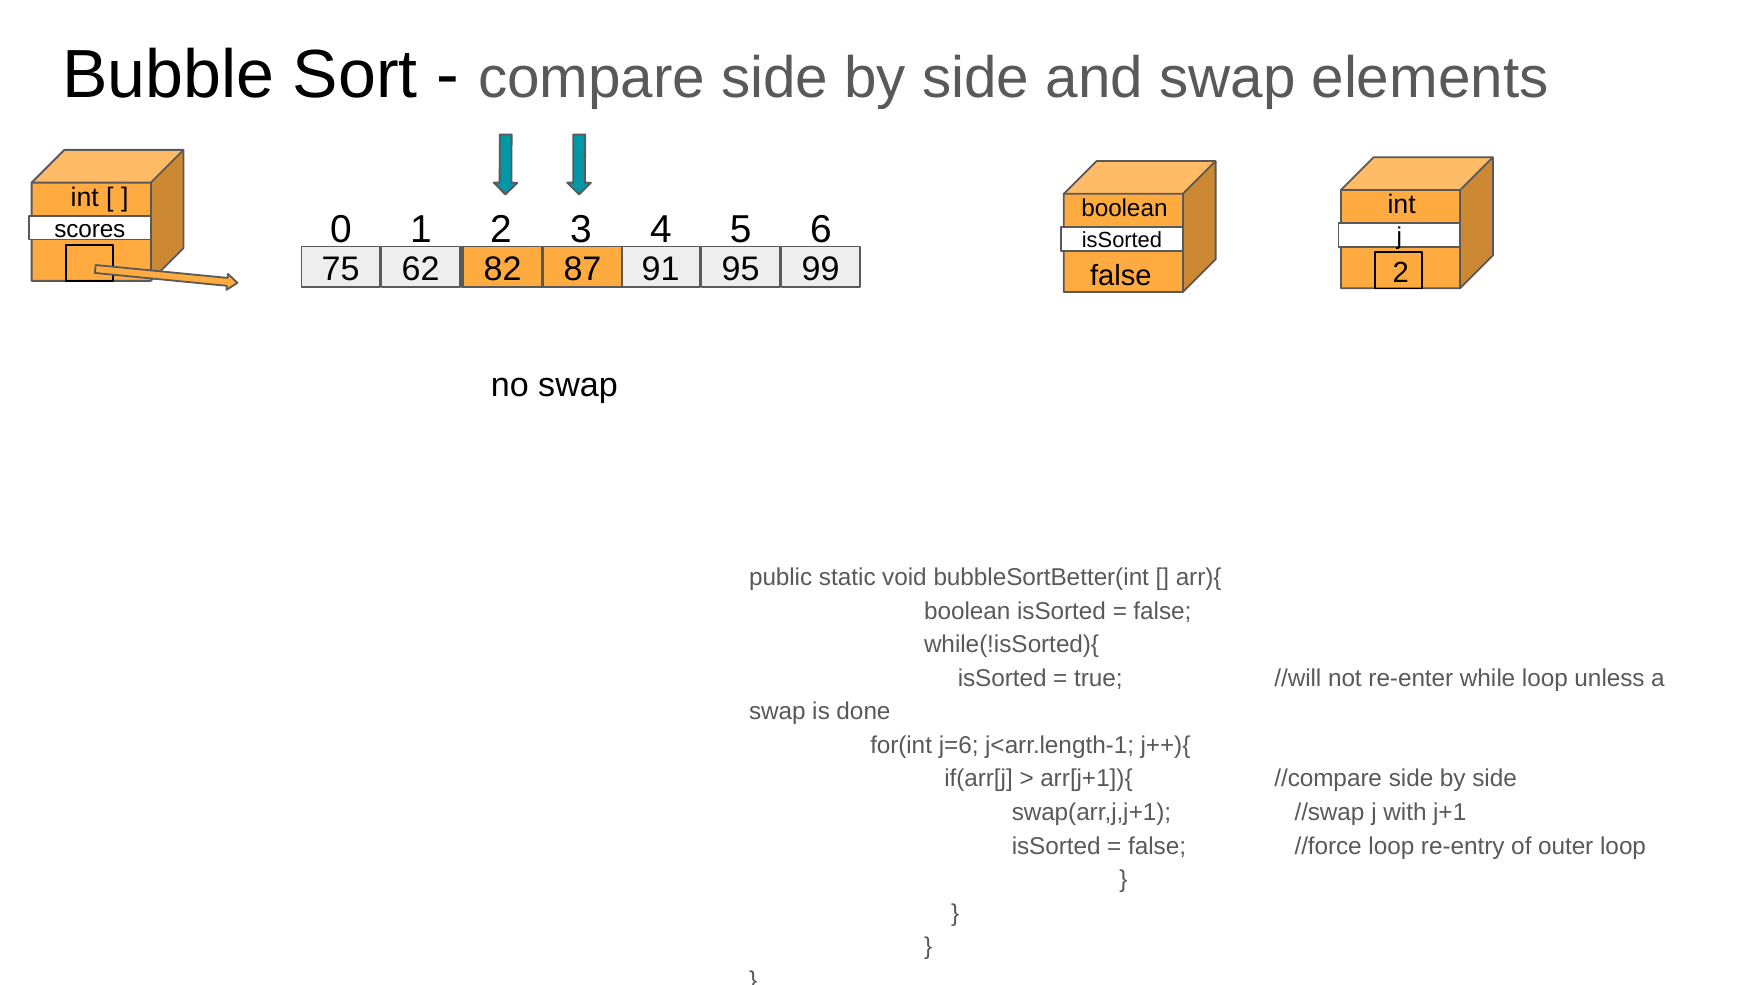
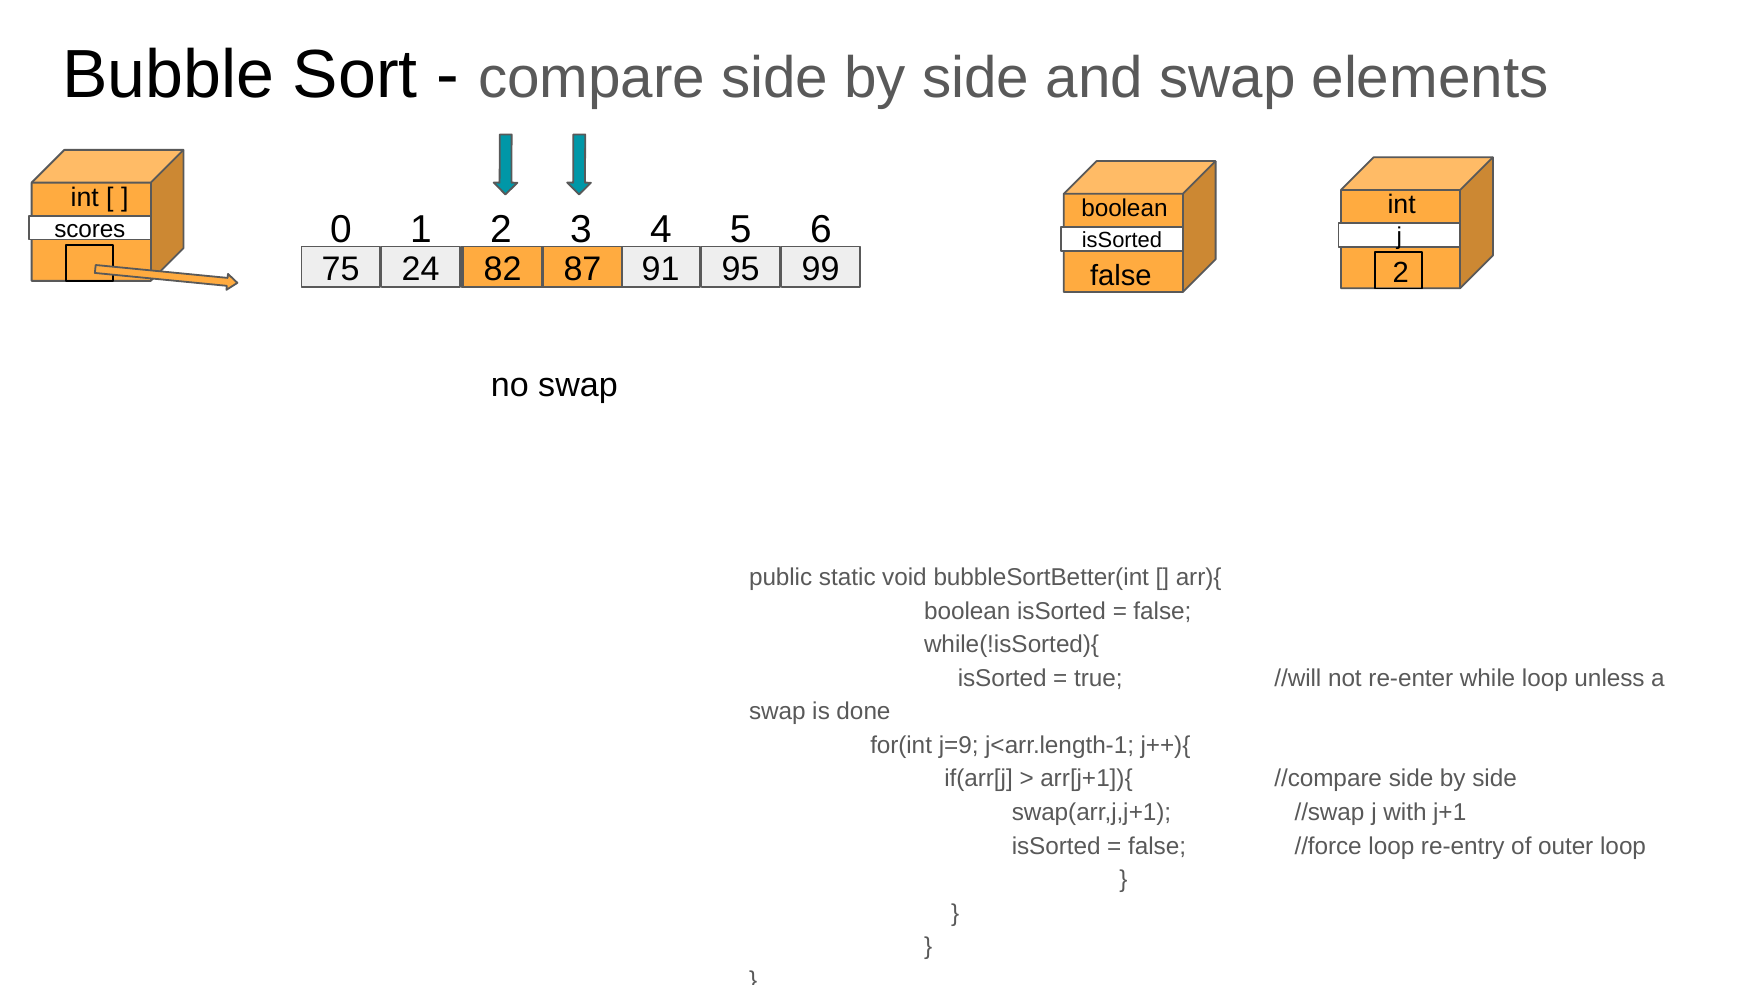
62: 62 -> 24 (421, 269)
j=6: j=6 -> j=9 (959, 745)
